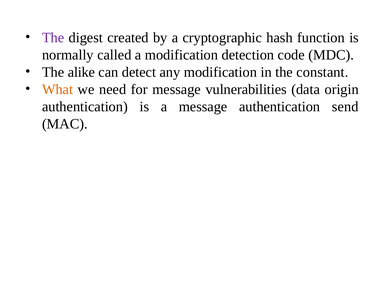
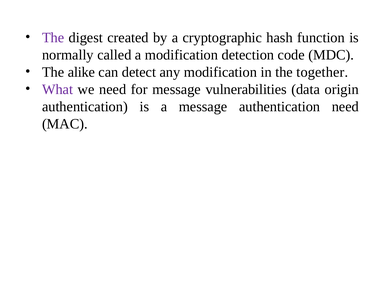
constant: constant -> together (322, 72)
What colour: orange -> purple (58, 89)
authentication send: send -> need (345, 106)
